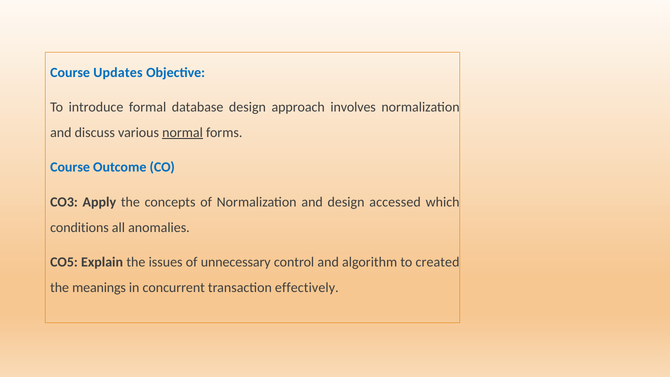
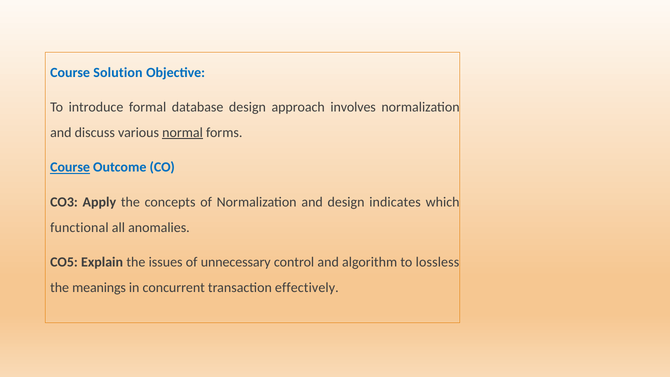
Updates: Updates -> Solution (118, 72)
Course underline: none -> present (70, 167)
accessed: accessed -> indicates (395, 202)
conditions: conditions -> functional (79, 227)
created: created -> lossless (437, 262)
